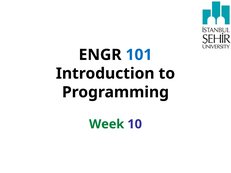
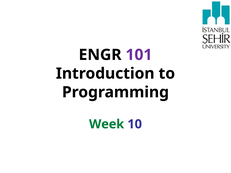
101 colour: blue -> purple (139, 55)
